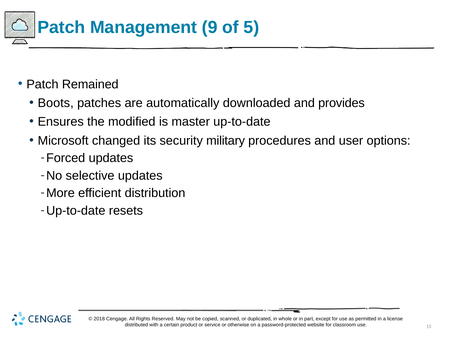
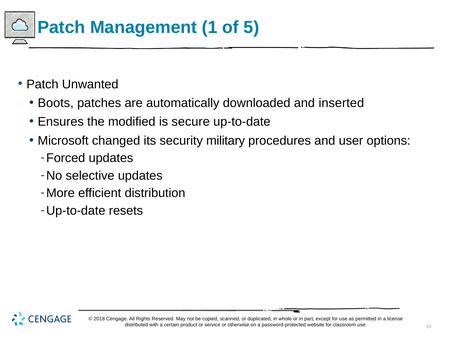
9: 9 -> 1 (210, 28)
Remained: Remained -> Unwanted (90, 84)
provides: provides -> inserted (341, 103)
master: master -> secure (191, 122)
